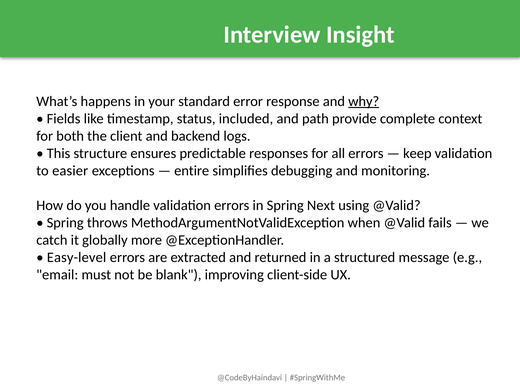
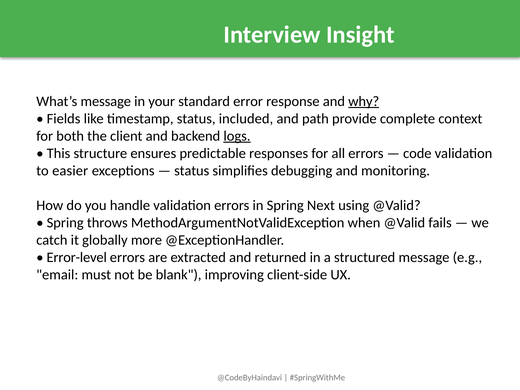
What’s happens: happens -> message (106, 101)
logs underline: none -> present (237, 136)
keep: keep -> code (417, 153)
entire: entire -> status (192, 171)
Easy-level: Easy-level -> Error-level (77, 257)
